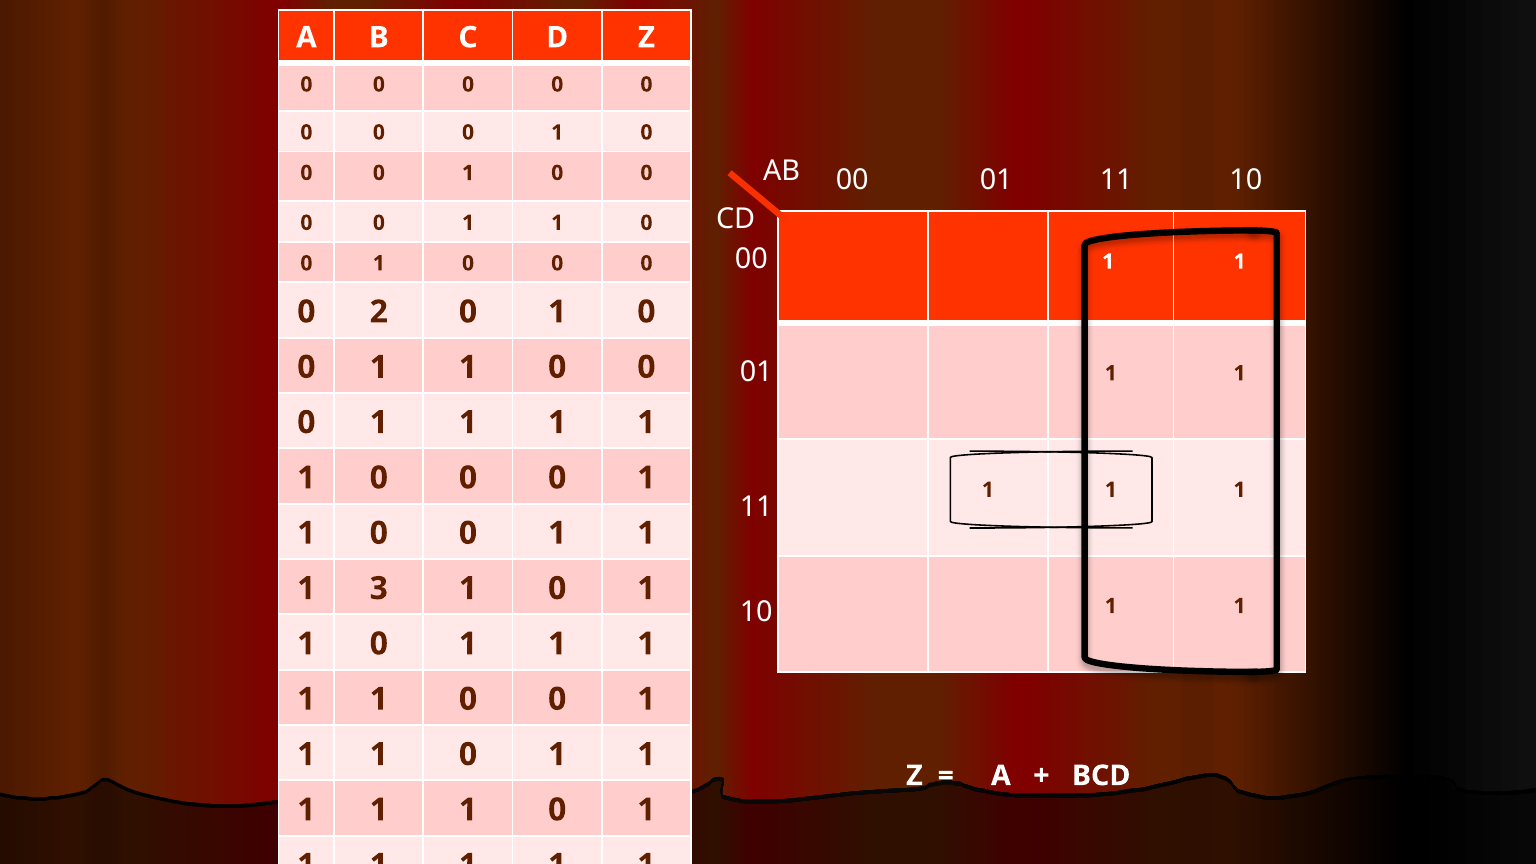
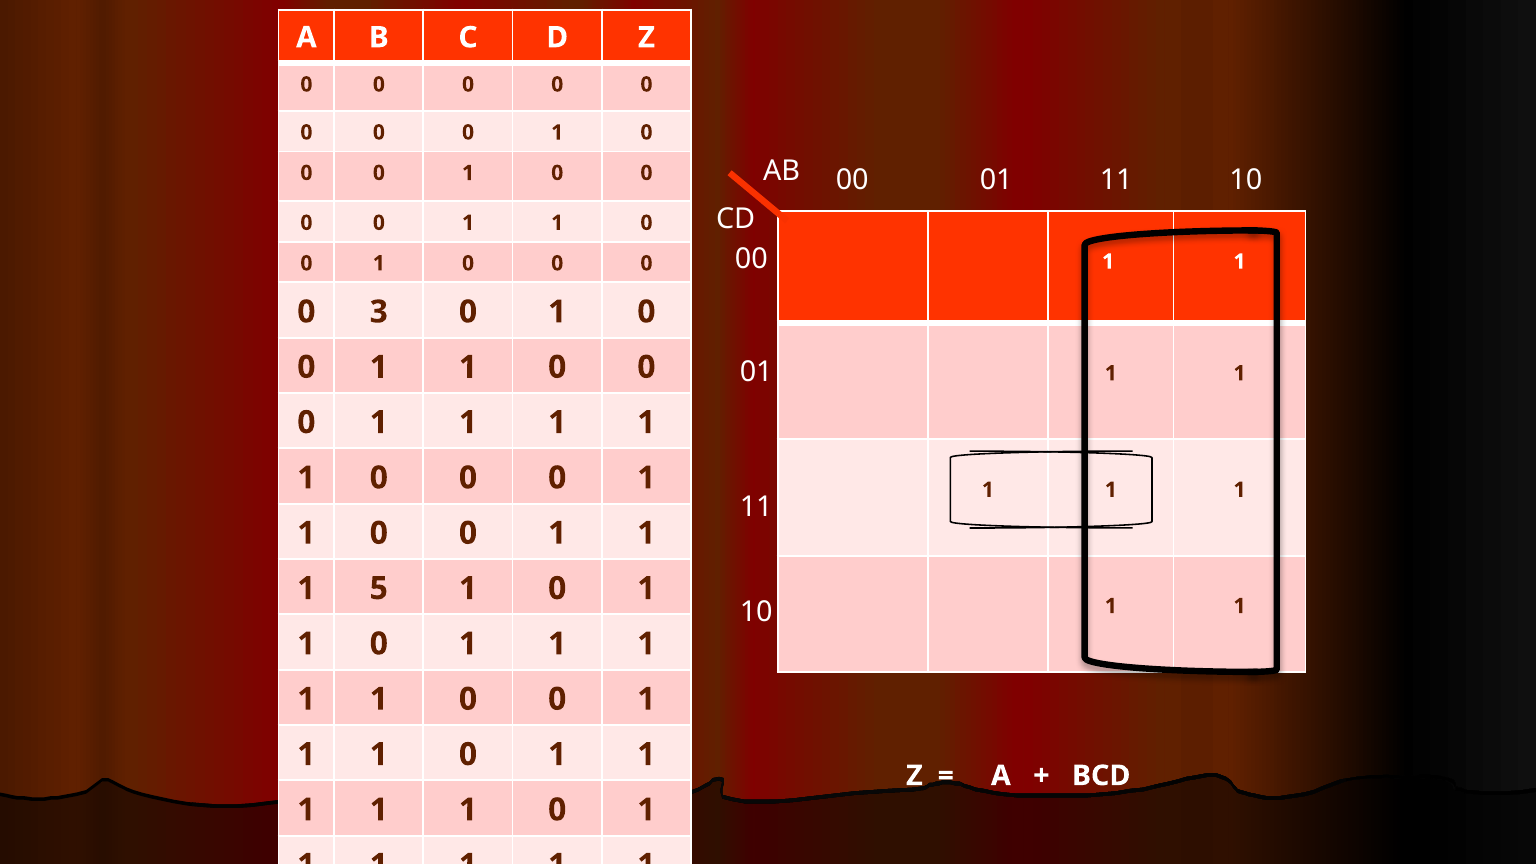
2: 2 -> 3 (379, 312)
3: 3 -> 5 (379, 589)
